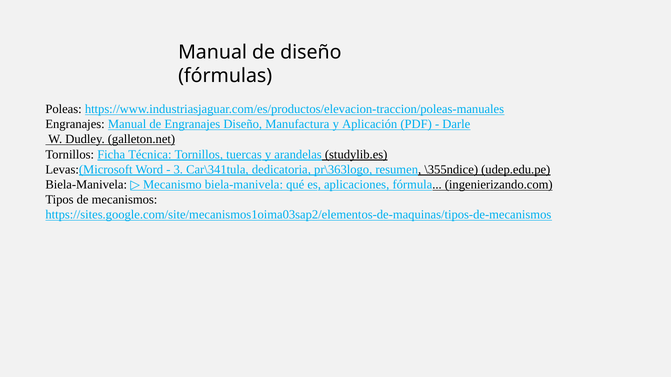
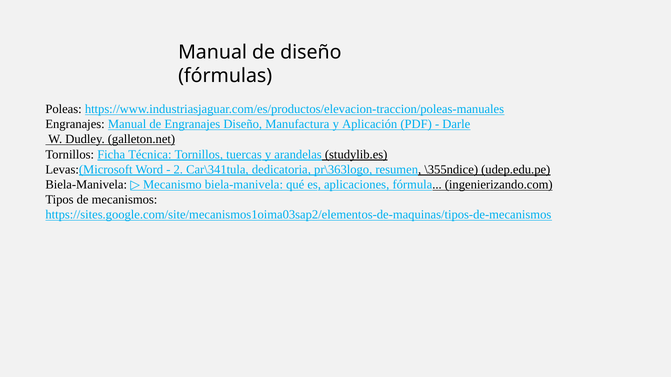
3: 3 -> 2 (178, 170)
